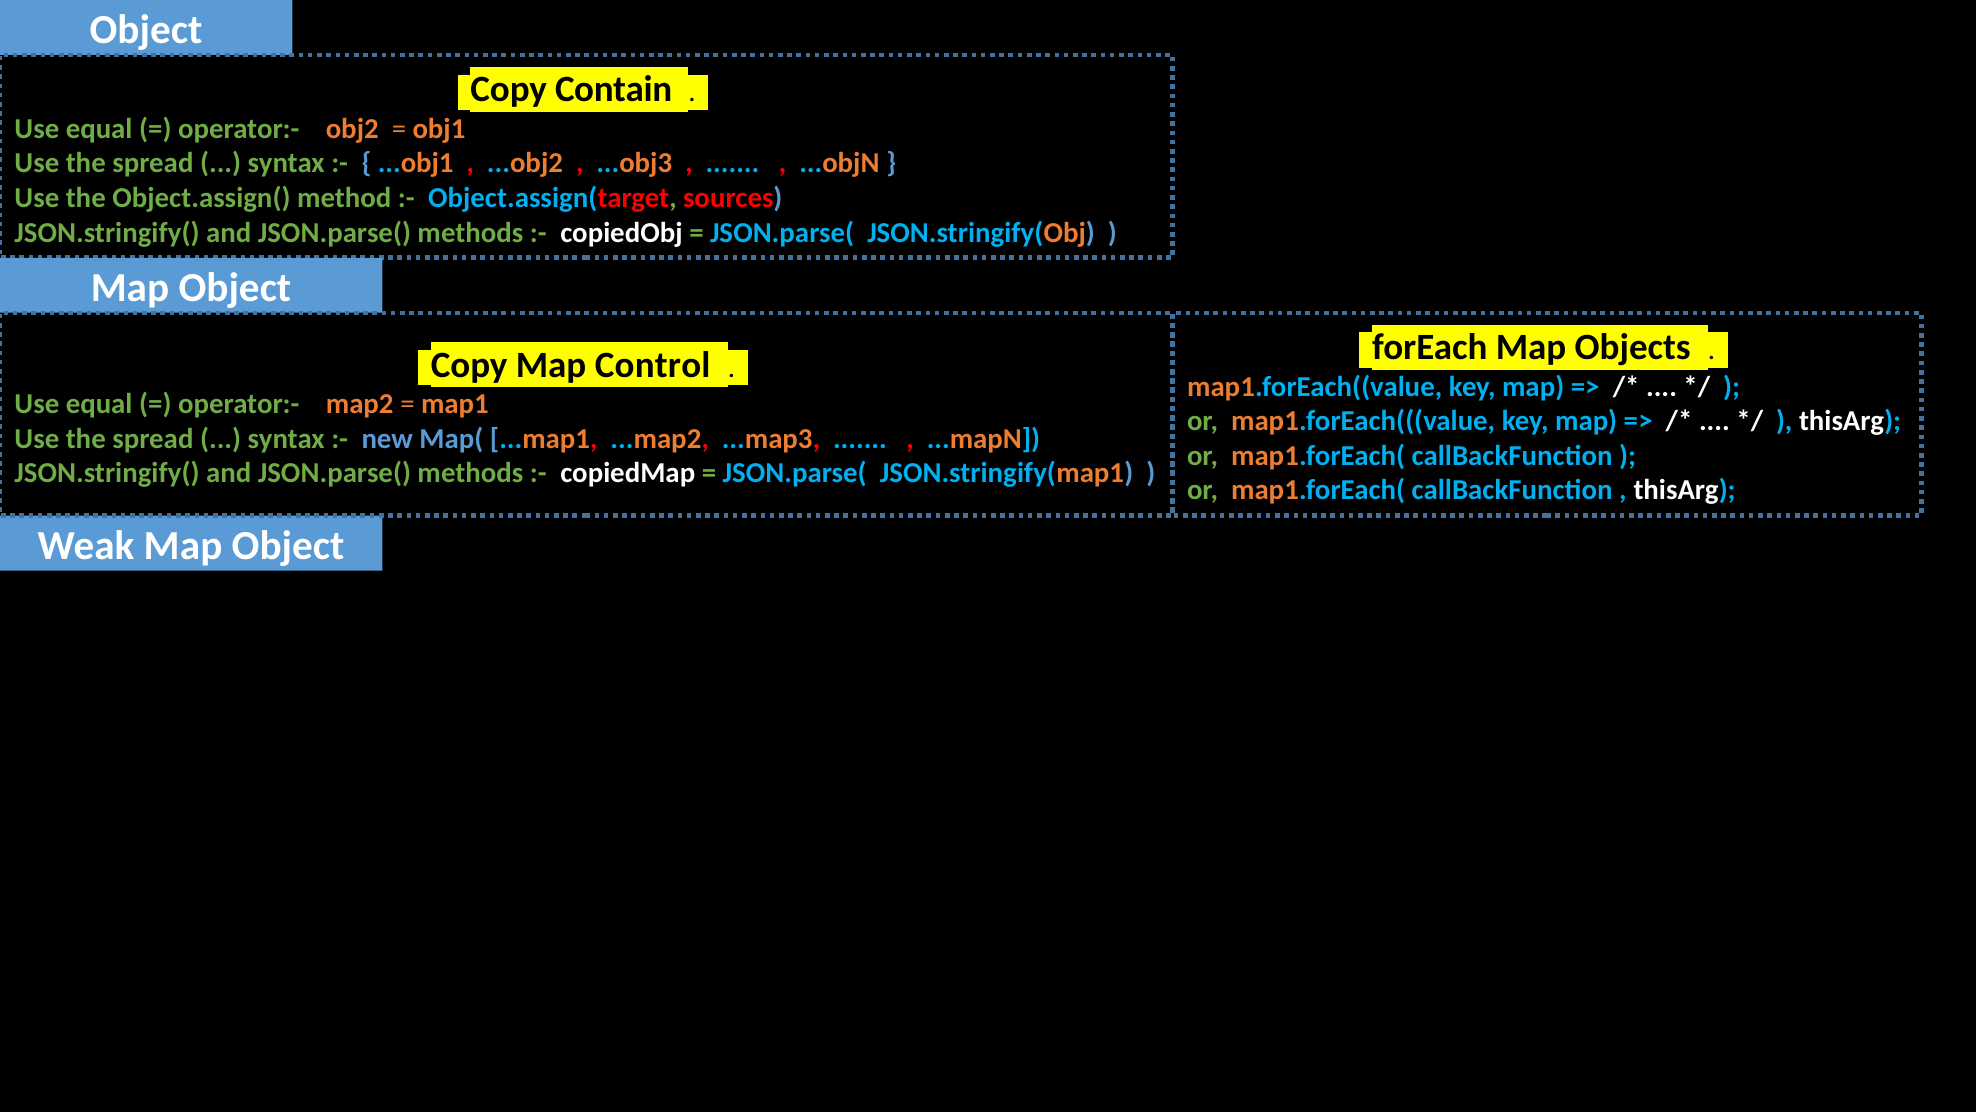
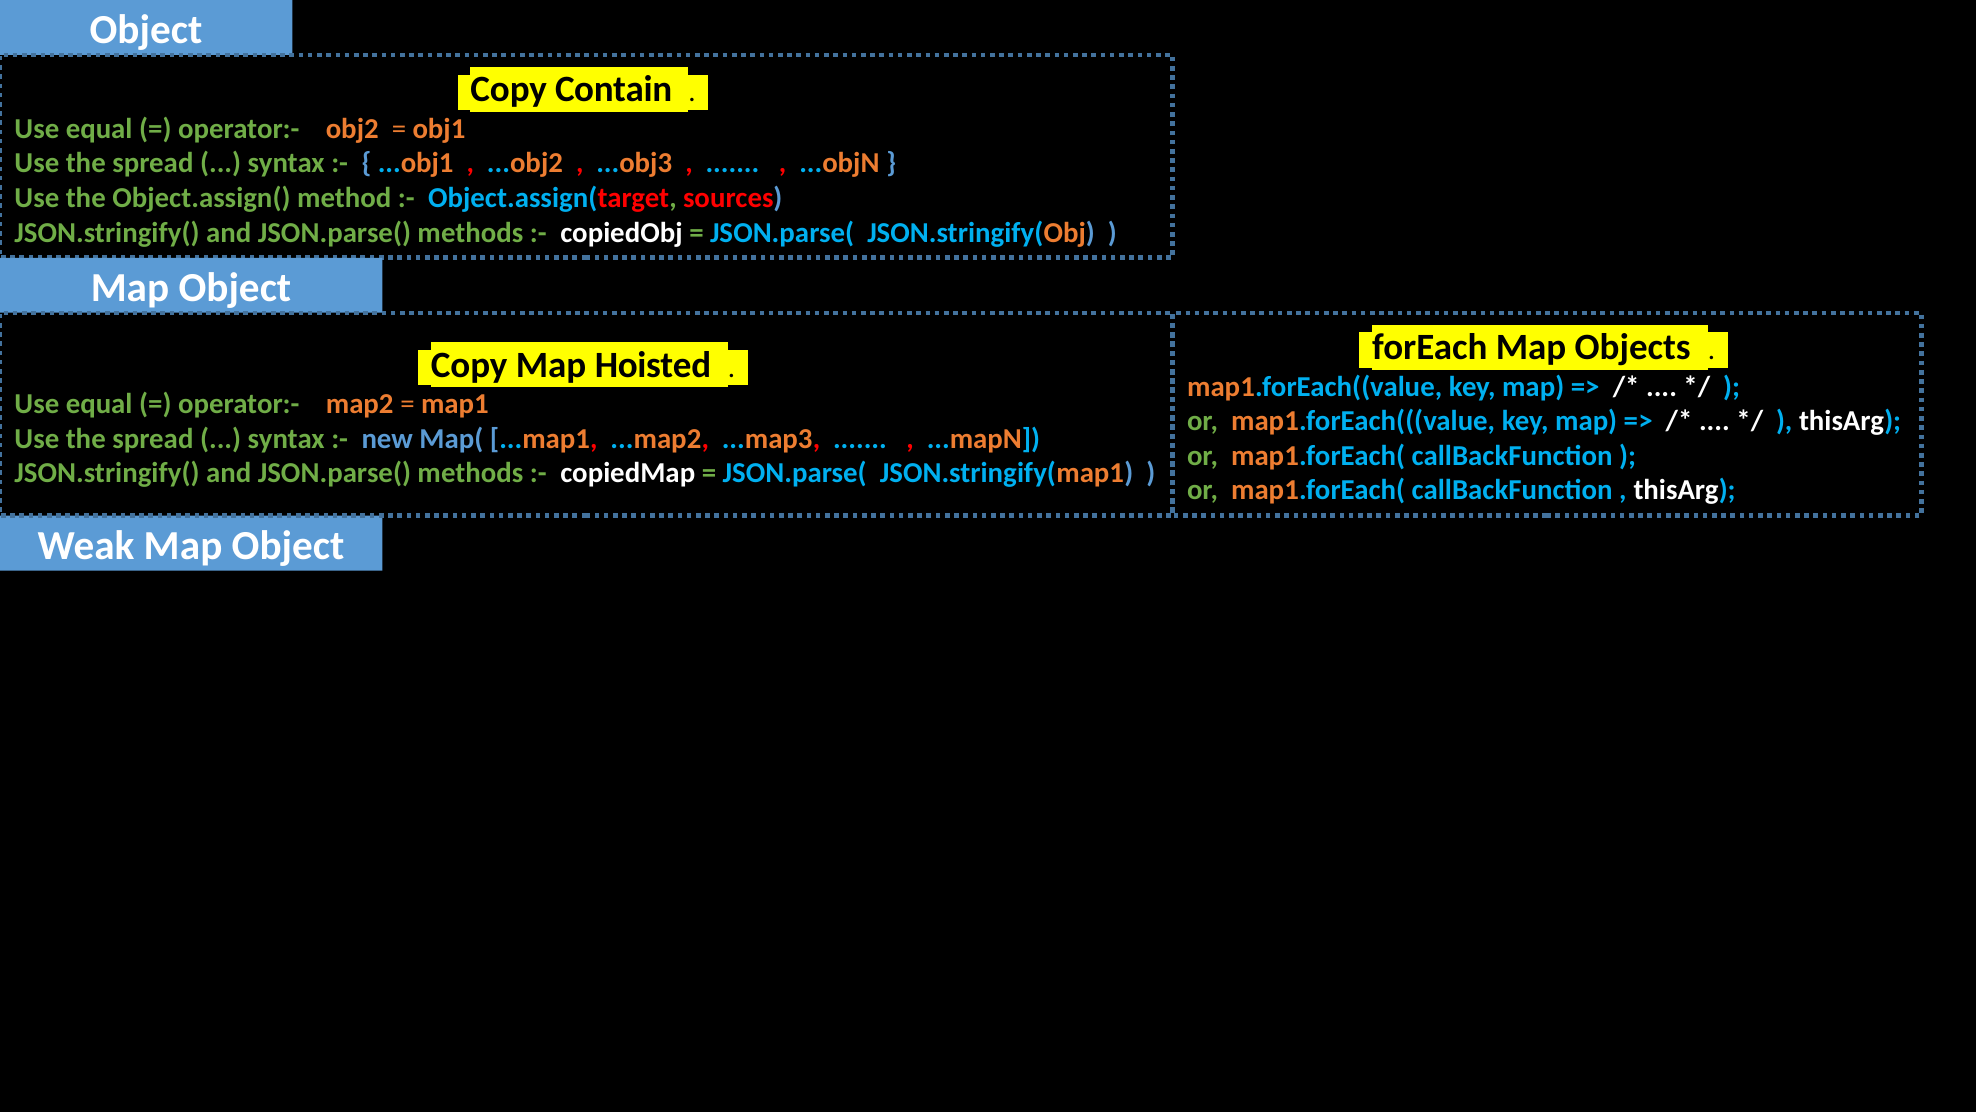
Control: Control -> Hoisted (653, 365)
